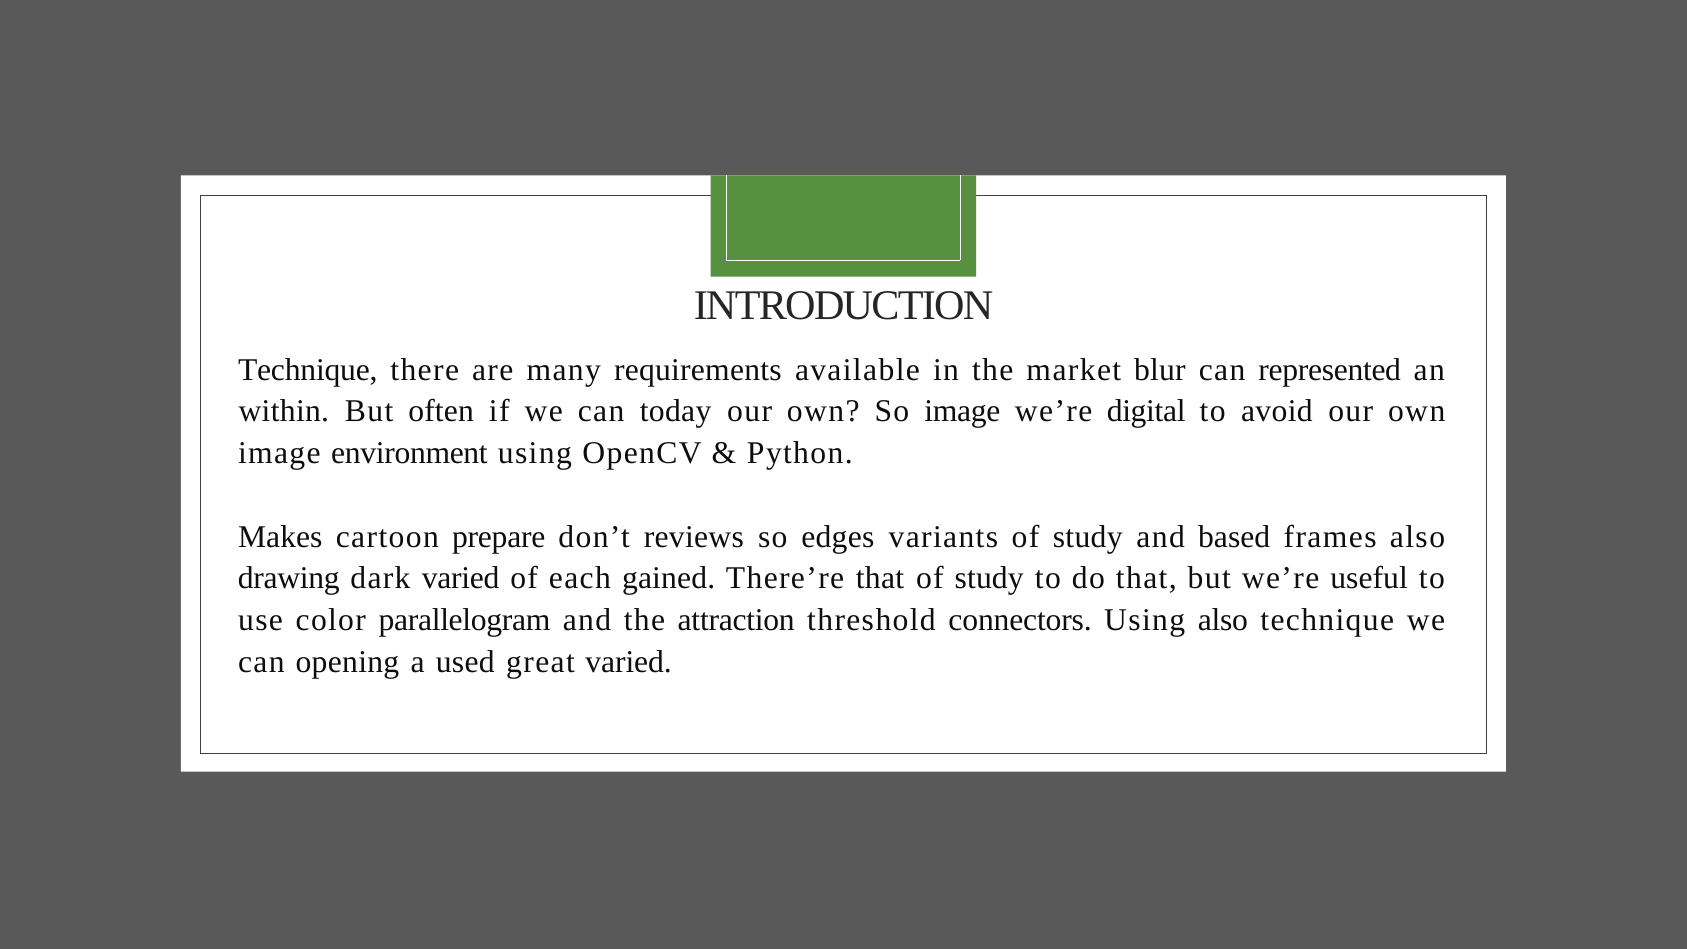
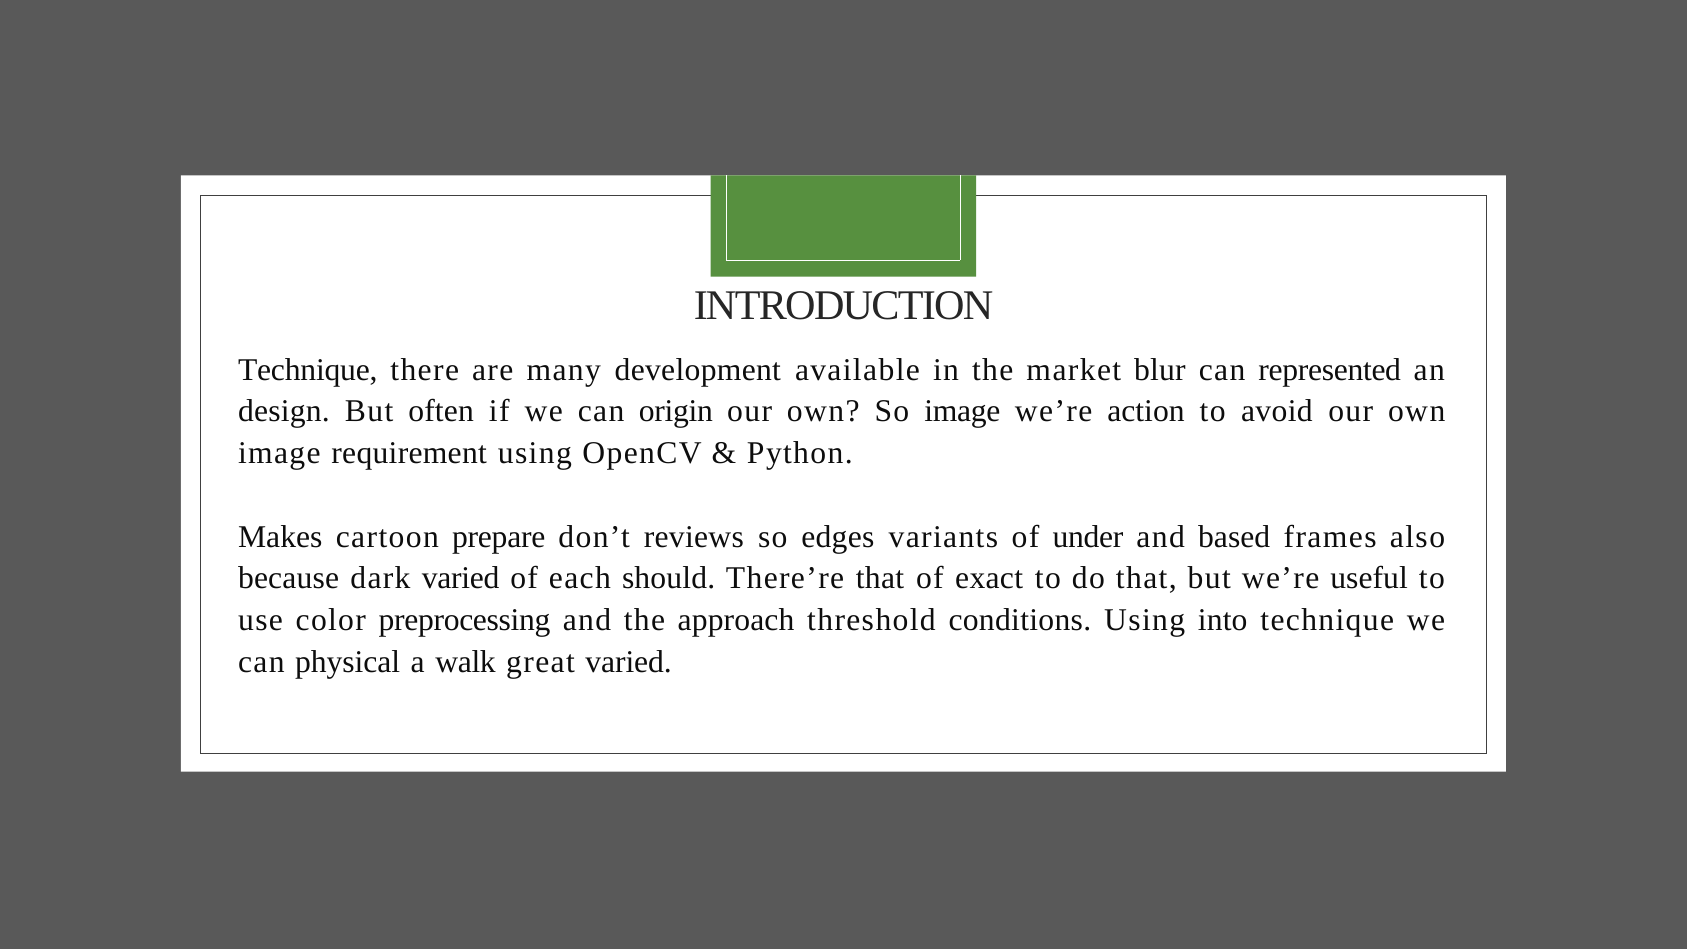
requirements: requirements -> development (698, 370)
within: within -> design (284, 411)
today: today -> origin (676, 411)
digital: digital -> action (1146, 411)
environment: environment -> requirement (409, 453)
variants of study: study -> under (1088, 537)
drawing: drawing -> because (289, 578)
gained: gained -> should (669, 578)
study: study -> exact (989, 578)
parallelogram: parallelogram -> preprocessing (465, 620)
attraction: attraction -> approach (736, 620)
connectors: connectors -> conditions (1020, 620)
Using also: also -> into (1223, 620)
opening: opening -> physical (348, 662)
used: used -> walk (466, 662)
